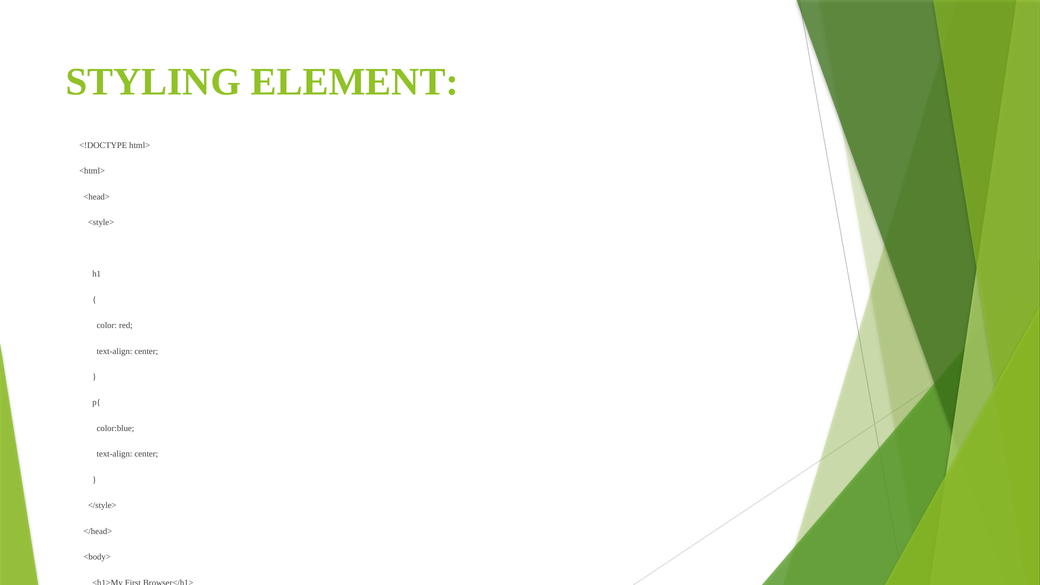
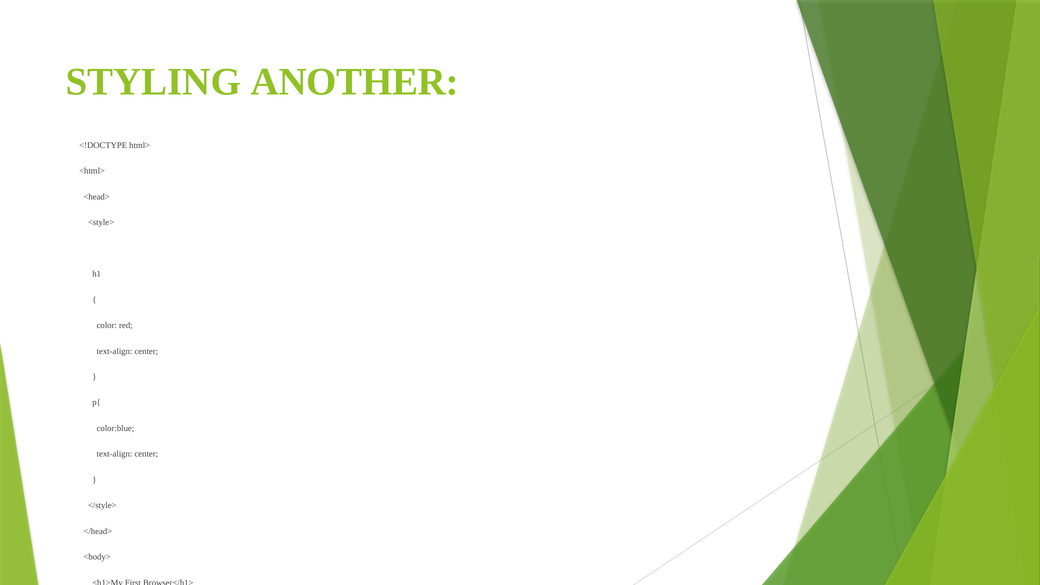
ELEMENT: ELEMENT -> ANOTHER (355, 82)
